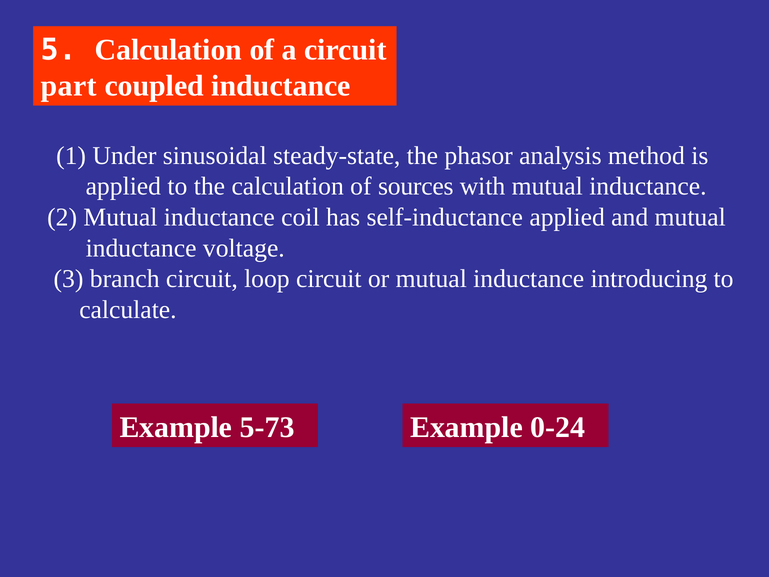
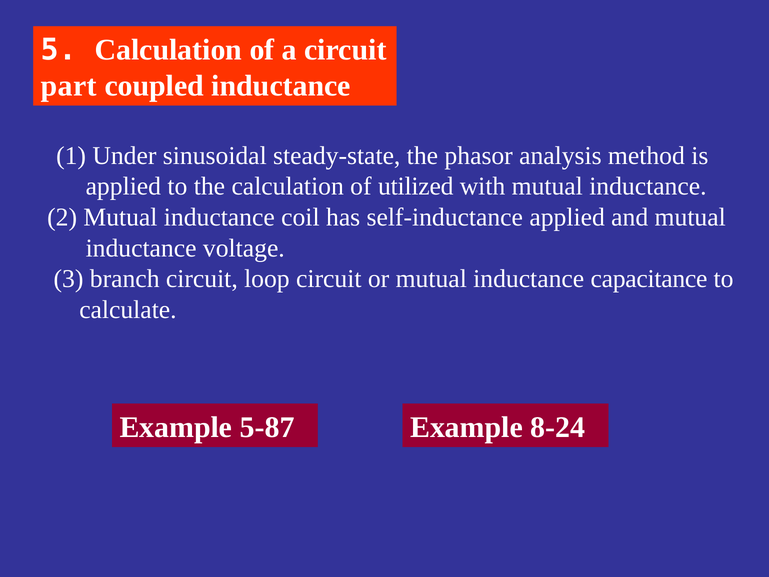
sources: sources -> utilized (416, 186)
introducing: introducing -> capacitance (649, 279)
5-73: 5-73 -> 5-87 (267, 427)
0-24: 0-24 -> 8-24 (558, 427)
